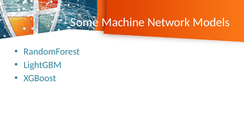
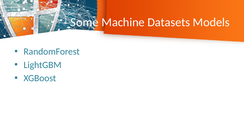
Network: Network -> Datasets (169, 22)
